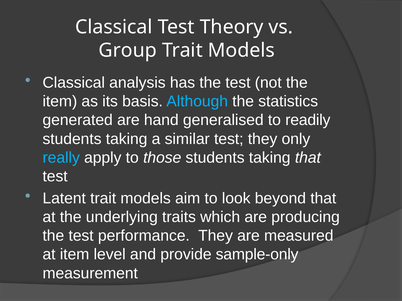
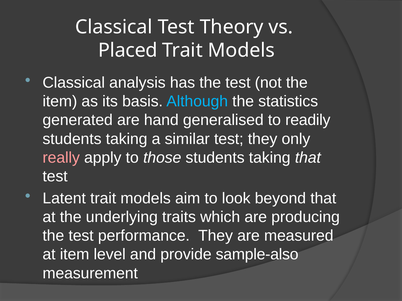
Group: Group -> Placed (128, 51)
really colour: light blue -> pink (61, 158)
sample-only: sample-only -> sample-also (257, 255)
